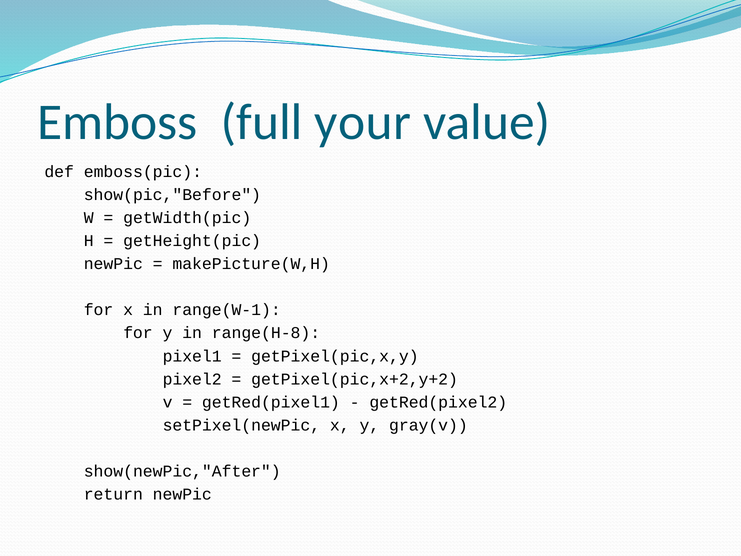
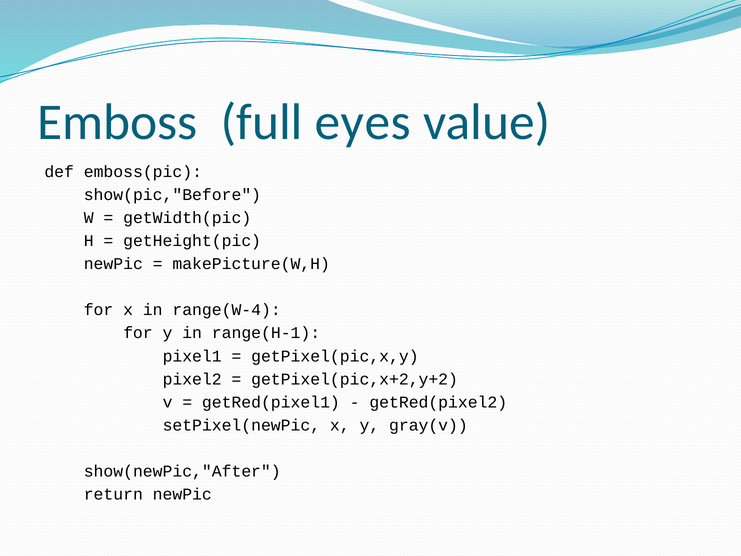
your: your -> eyes (363, 122)
range(W-1: range(W-1 -> range(W-4 (227, 310)
range(H-8: range(H-8 -> range(H-1 (266, 333)
